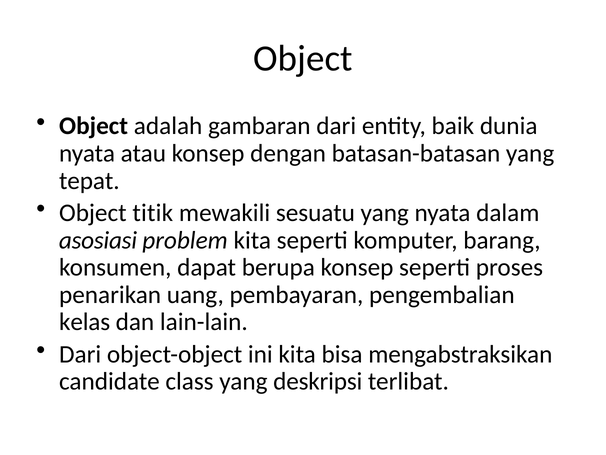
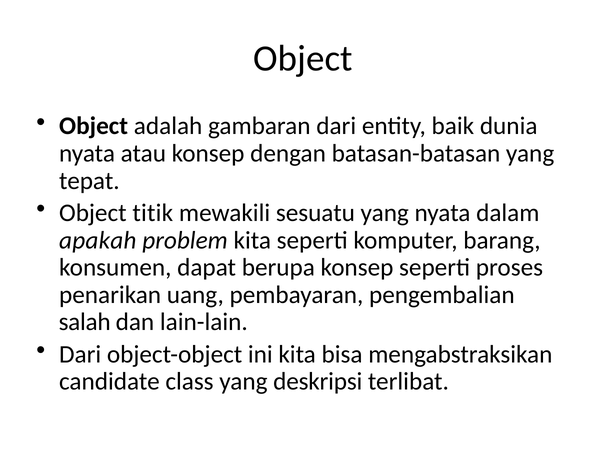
asosiasi: asosiasi -> apakah (98, 240)
kelas: kelas -> salah (85, 322)
